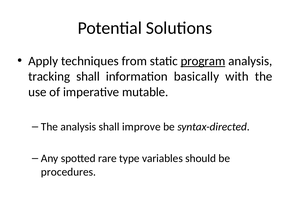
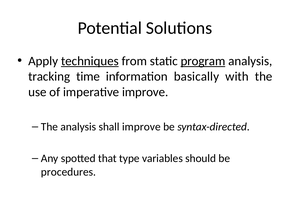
techniques underline: none -> present (90, 61)
tracking shall: shall -> time (88, 76)
imperative mutable: mutable -> improve (145, 92)
rare: rare -> that (107, 158)
